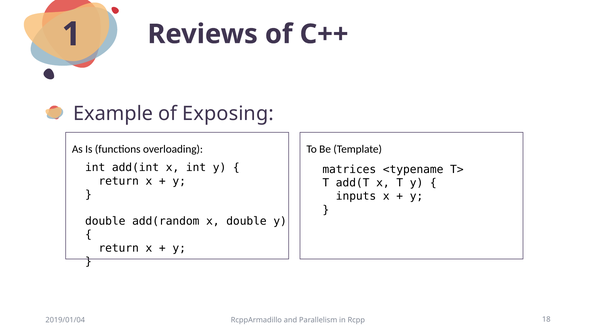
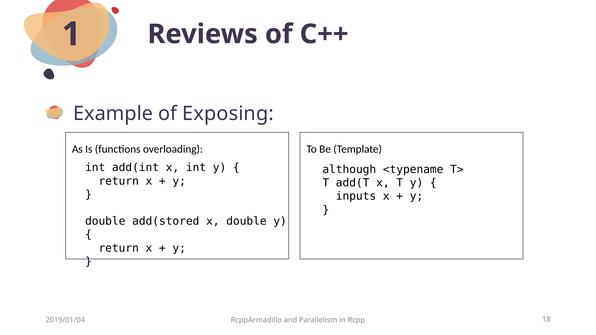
matrices: matrices -> although (349, 170)
add(random: add(random -> add(stored (166, 221)
